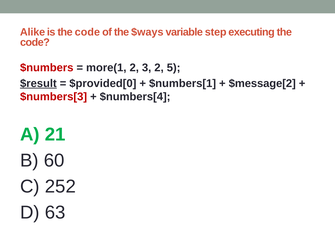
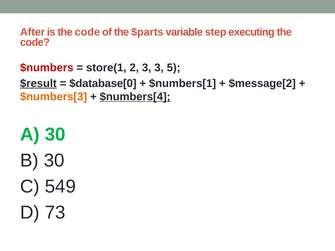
Alike: Alike -> After (33, 32)
$ways: $ways -> $parts (147, 32)
more(1: more(1 -> store(1 (106, 68)
3 2: 2 -> 3 (159, 68)
$provided[0: $provided[0 -> $database[0 (103, 83)
$numbers[3 colour: red -> orange (54, 97)
$numbers[4 underline: none -> present (135, 97)
A 21: 21 -> 30 (55, 135)
B 60: 60 -> 30 (54, 161)
252: 252 -> 549 (60, 187)
63: 63 -> 73 (55, 213)
